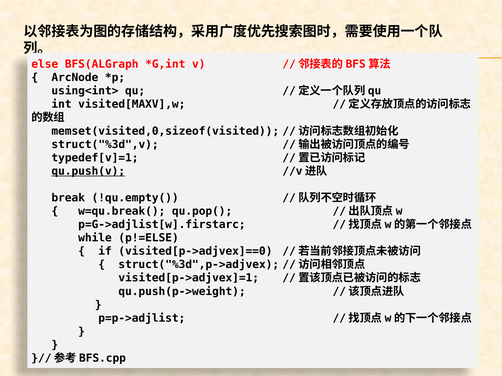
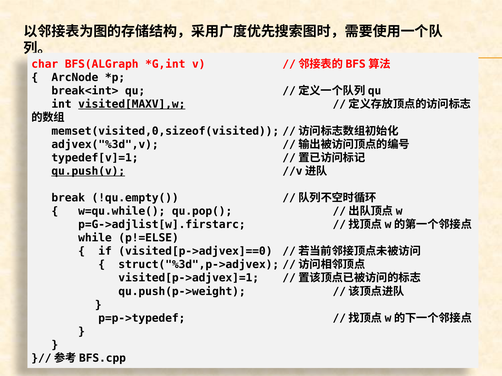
else: else -> char (45, 64)
using<int>: using<int> -> break<int> (85, 91)
visited[MAXV],w underline: none -> present (132, 104)
struct("%3d",v: struct("%3d",v -> adjvex("%3d",v (105, 145)
w=qu.break(: w=qu.break( -> w=qu.while( (122, 211)
p=p->adjlist: p=p->adjlist -> p=p->typedef (142, 318)
